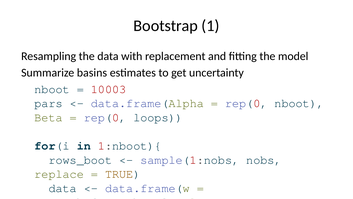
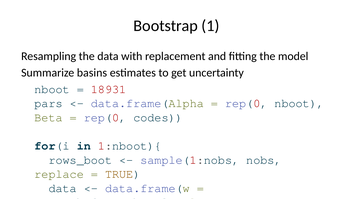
10003: 10003 -> 18931 (109, 89)
loops: loops -> codes (158, 117)
